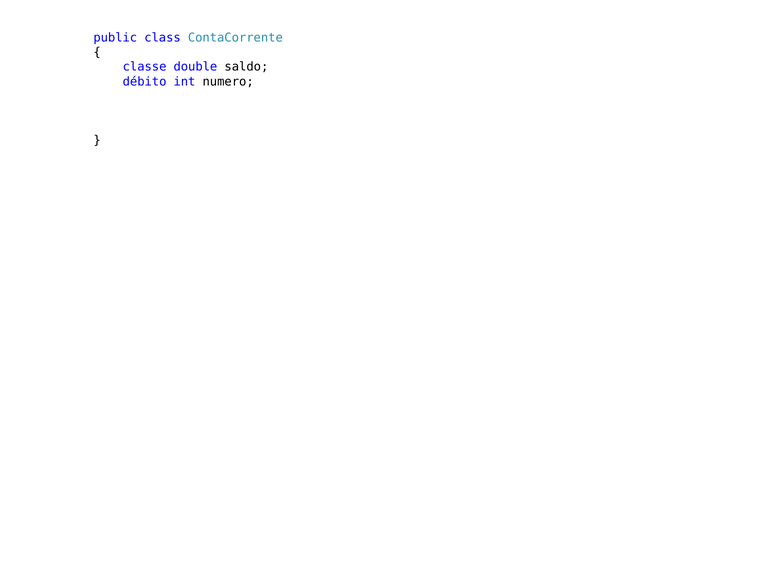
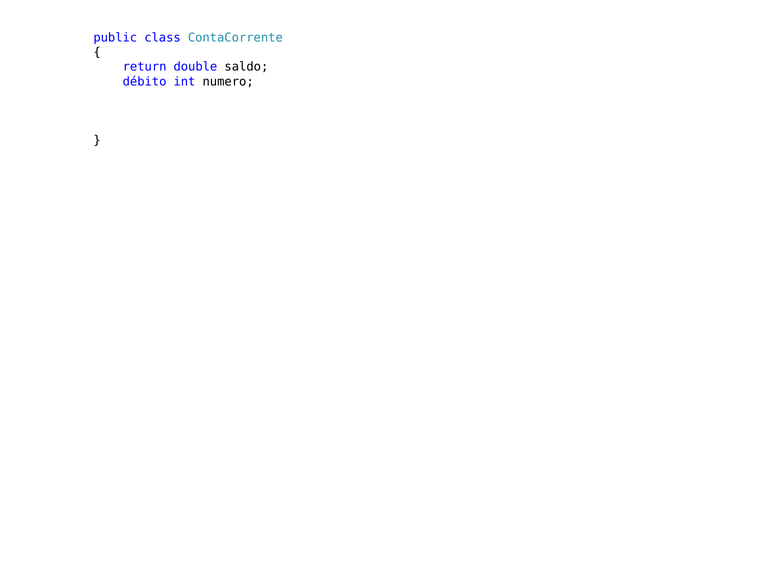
classe: classe -> return (145, 67)
